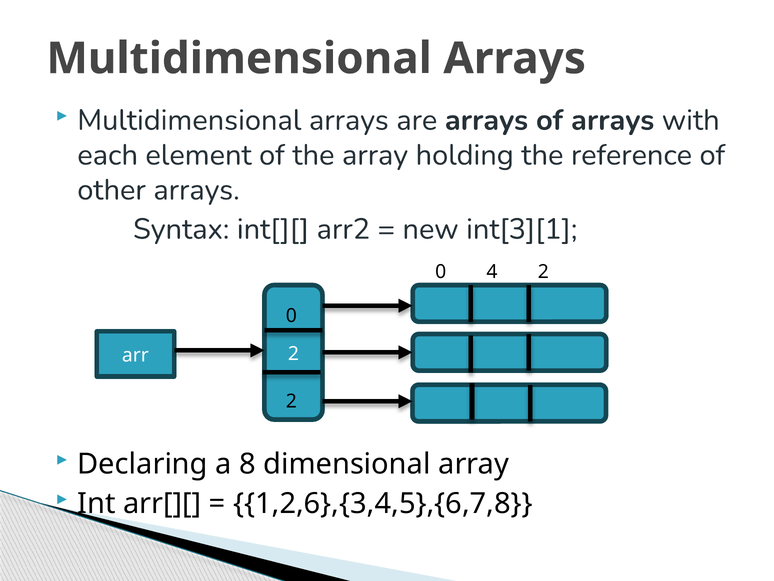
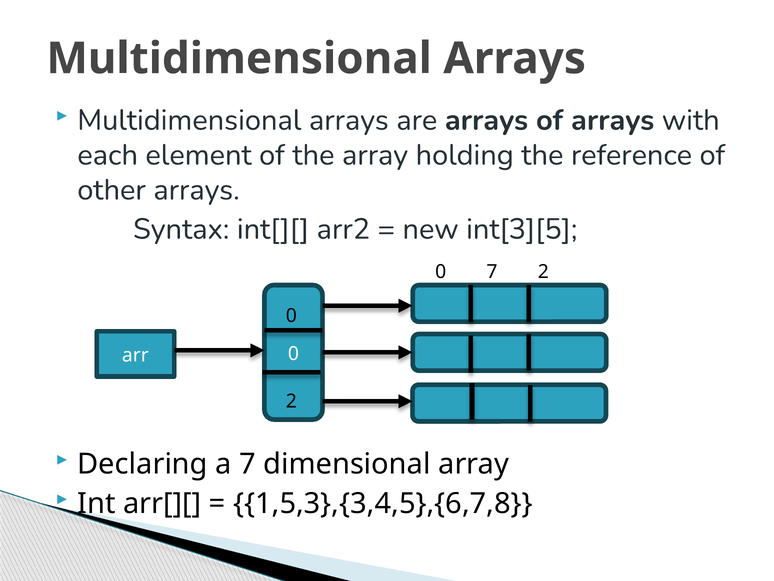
int[3][1: int[3][1 -> int[3][5 (522, 229)
0 4: 4 -> 7 (492, 271)
arr 2: 2 -> 0 (293, 353)
a 8: 8 -> 7 (247, 464)
1,2,6},{3,4,5},{6,7,8: 1,2,6},{3,4,5},{6,7,8 -> 1,5,3},{3,4,5},{6,7,8 (383, 503)
